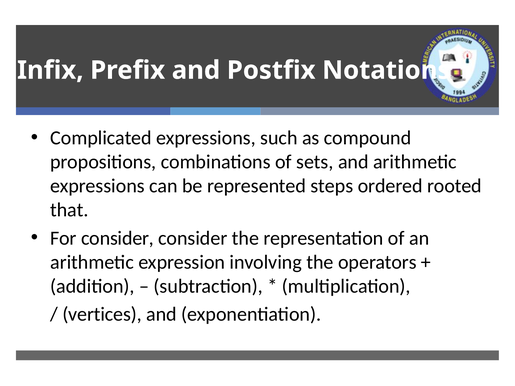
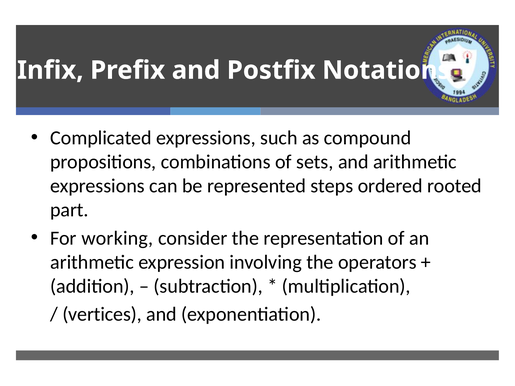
that: that -> part (69, 210)
For consider: consider -> working (117, 238)
